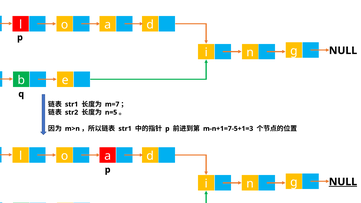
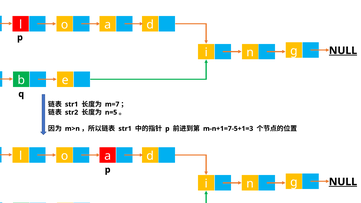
NULL underline: none -> present (343, 51)
